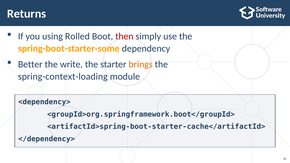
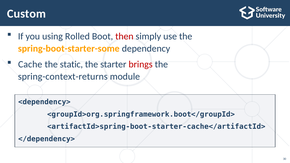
Returns: Returns -> Custom (27, 14)
Better: Better -> Cache (30, 64)
write: write -> static (71, 64)
brings colour: orange -> red (141, 64)
spring-context-loading: spring-context-loading -> spring-context-returns (63, 77)
